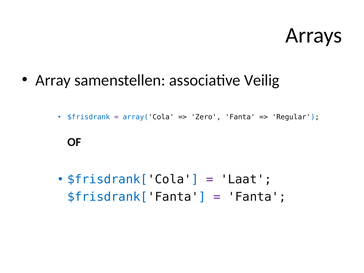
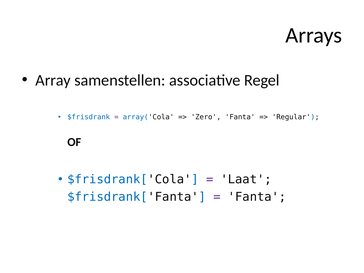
Veilig: Veilig -> Regel (262, 80)
